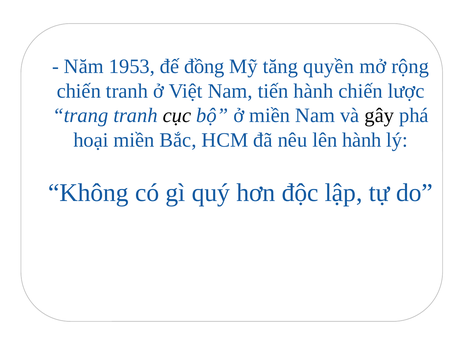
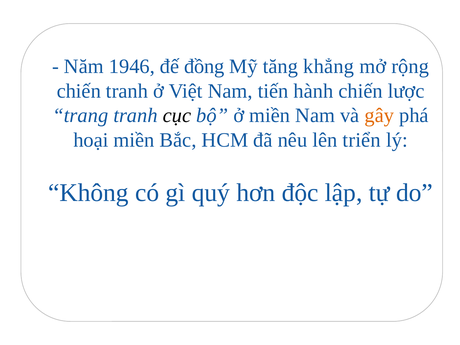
1953: 1953 -> 1946 (132, 66)
quyền: quyền -> khẳng (329, 66)
gây colour: black -> orange (379, 116)
lên hành: hành -> triển (362, 140)
